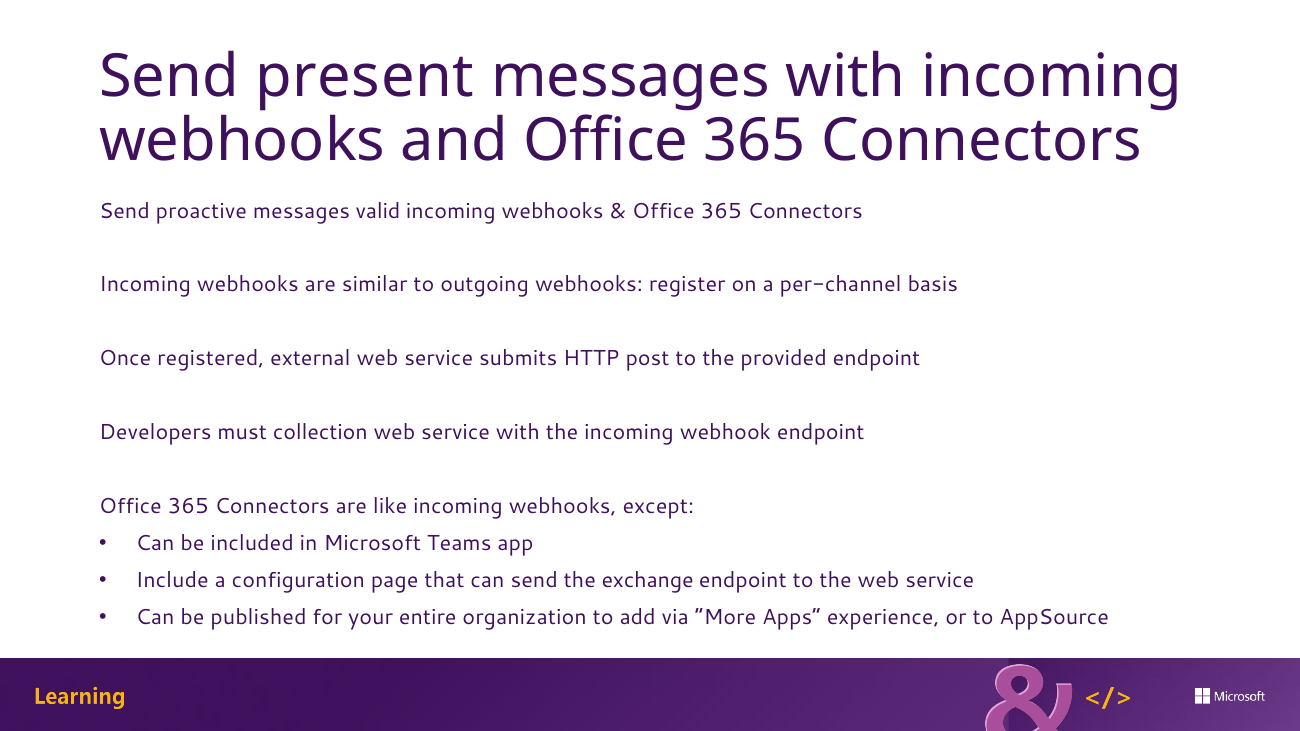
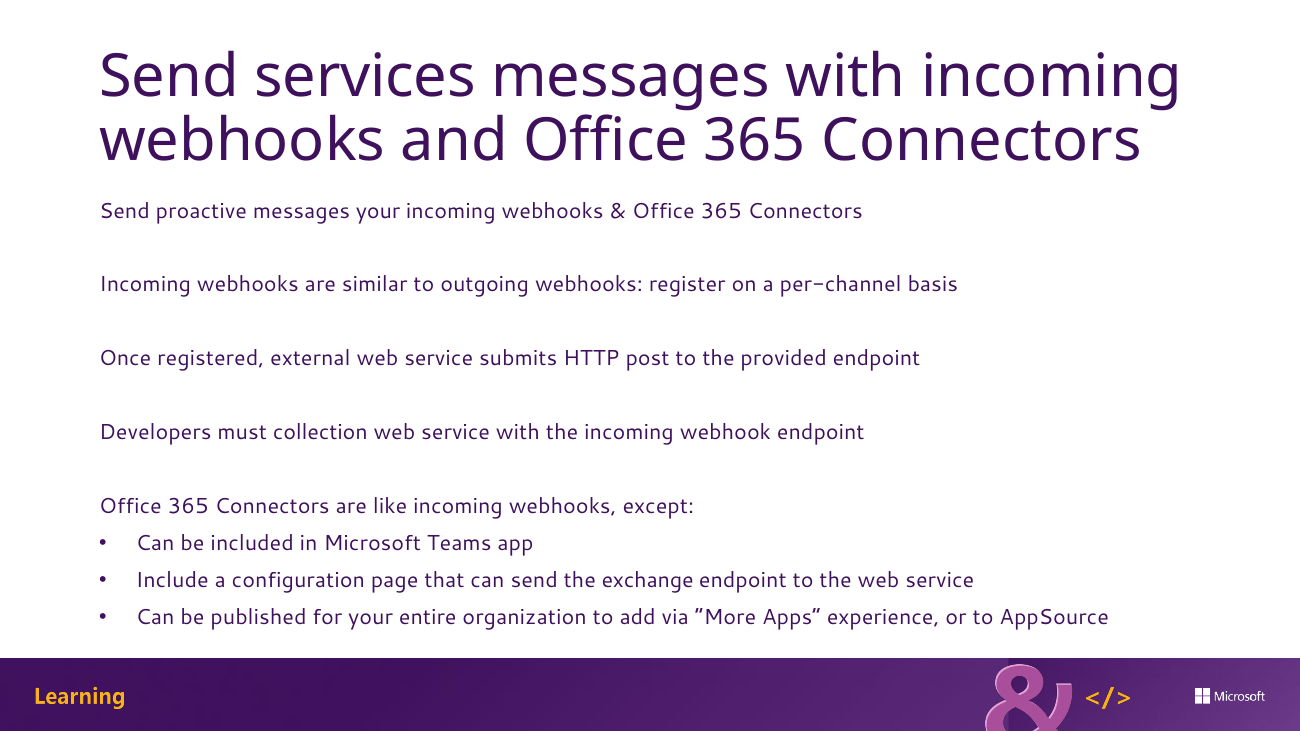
present: present -> services (365, 77)
messages valid: valid -> your (378, 211)
